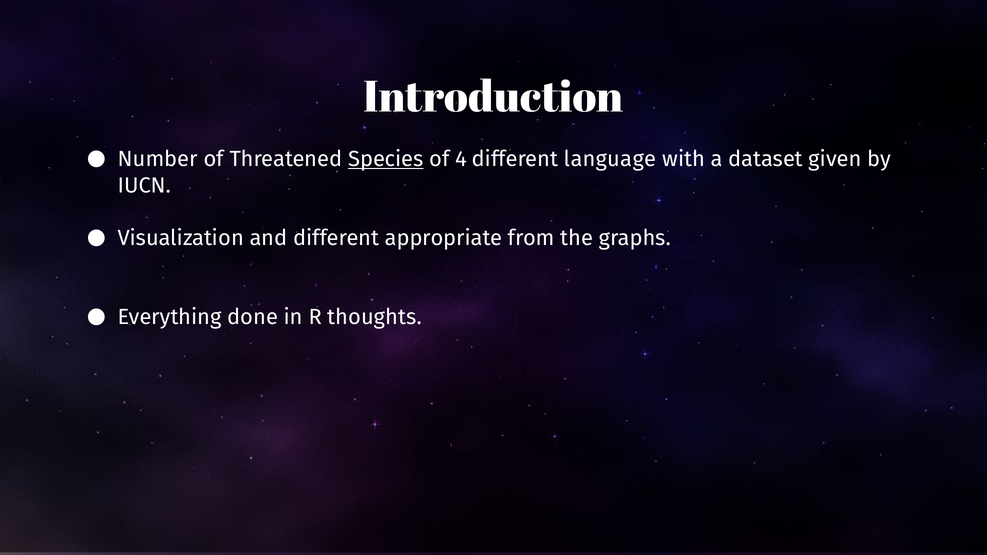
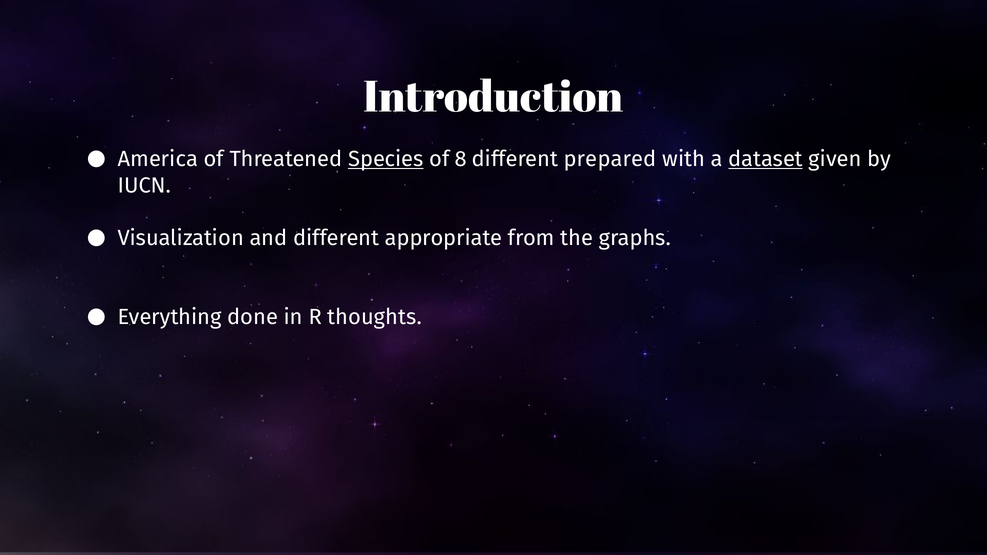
Number: Number -> America (158, 159)
4: 4 -> 8 (461, 159)
language: language -> prepared (610, 159)
dataset underline: none -> present (766, 159)
